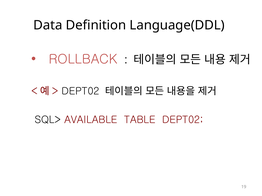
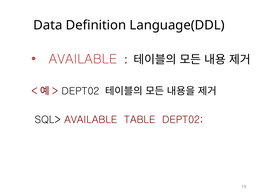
ROLLBACK: ROLLBACK -> AVAILABLE (83, 59)
